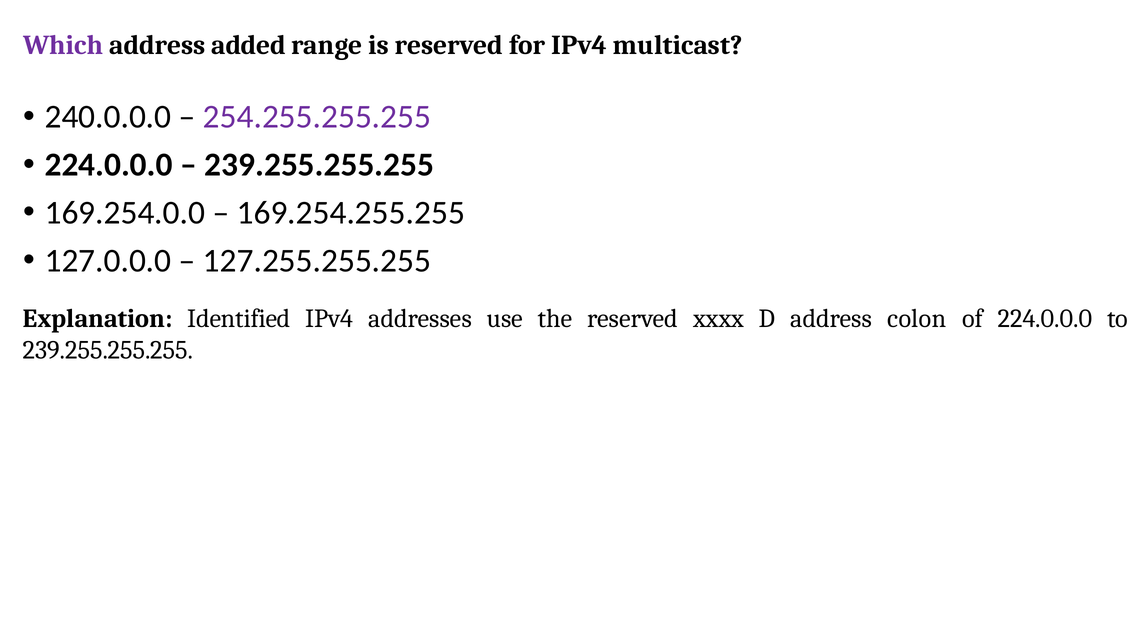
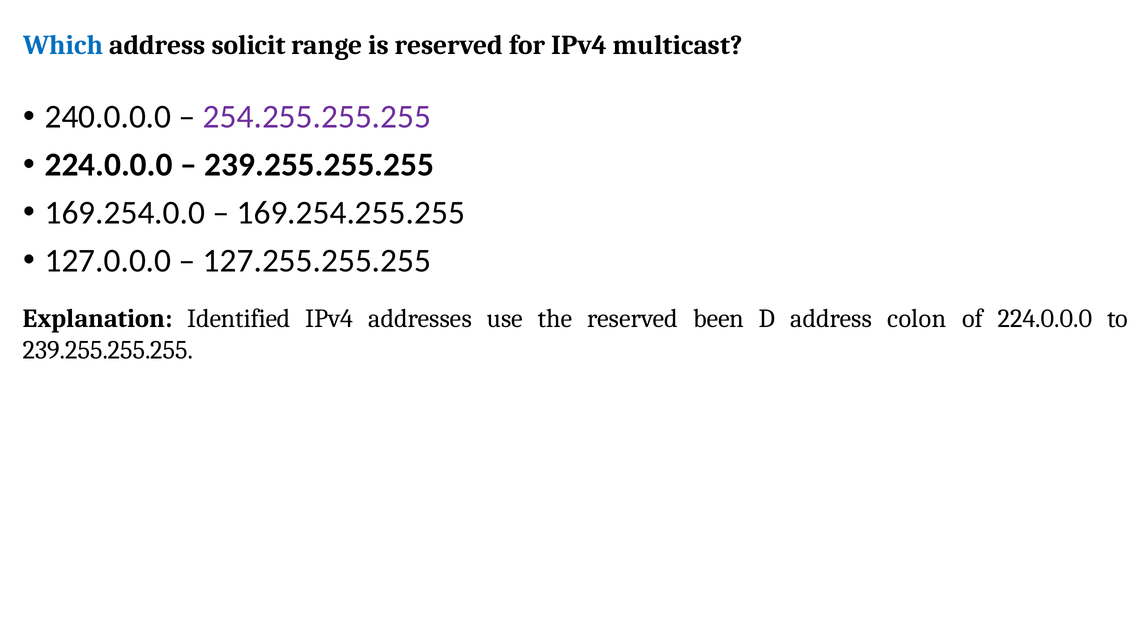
Which colour: purple -> blue (63, 45)
added: added -> solicit (249, 45)
xxxx: xxxx -> been (719, 319)
